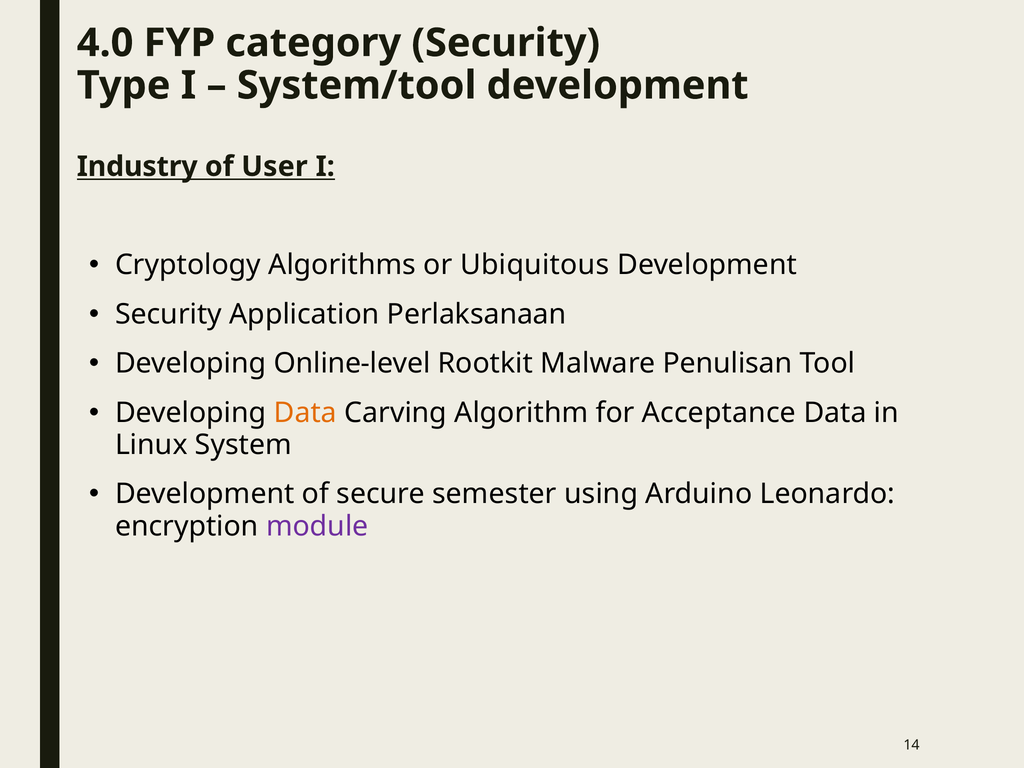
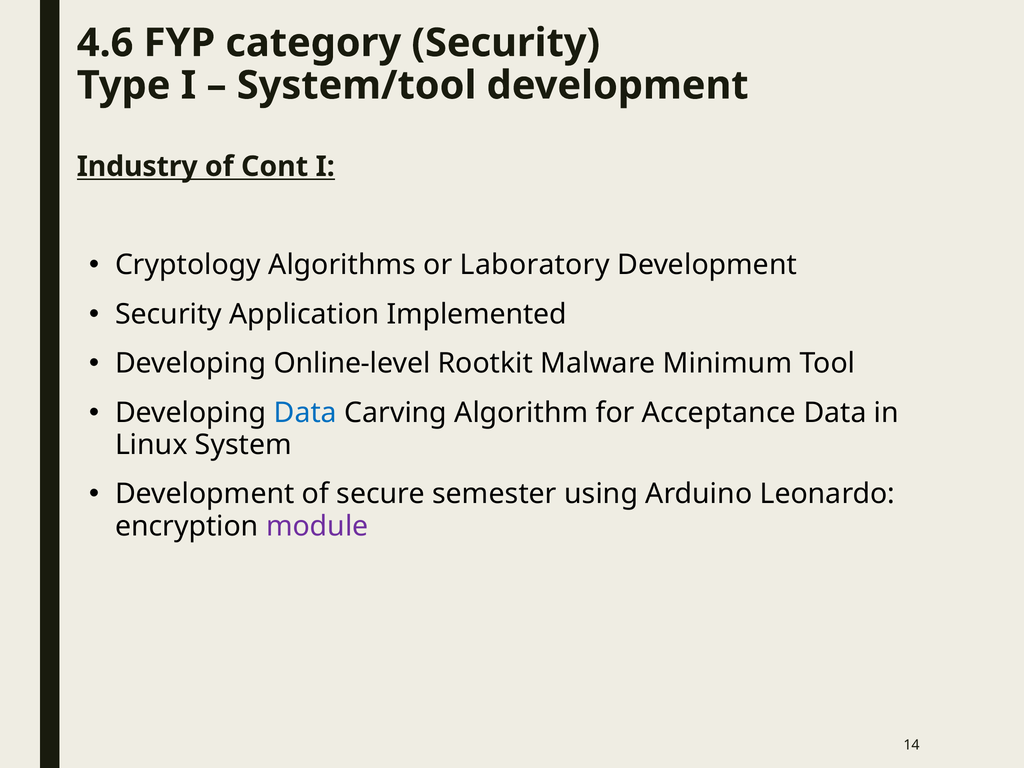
4.0: 4.0 -> 4.6 (105, 43)
User: User -> Cont (275, 167)
Ubiquitous: Ubiquitous -> Laboratory (535, 265)
Perlaksanaan: Perlaksanaan -> Implemented (477, 314)
Penulisan: Penulisan -> Minimum (727, 363)
Data colour: orange -> blue (305, 413)
